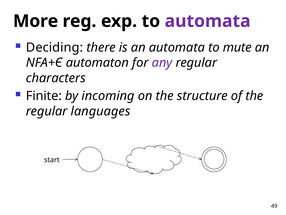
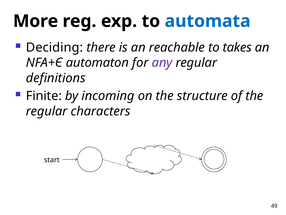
automata colour: purple -> blue (208, 21)
an automata: automata -> reachable (177, 47)
mute: mute -> takes (237, 47)
characters: characters -> definitions (56, 78)
languages: languages -> characters (101, 111)
